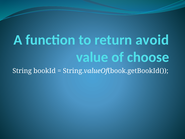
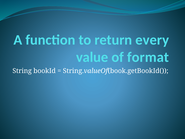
avoid: avoid -> every (152, 40)
choose: choose -> format (148, 57)
